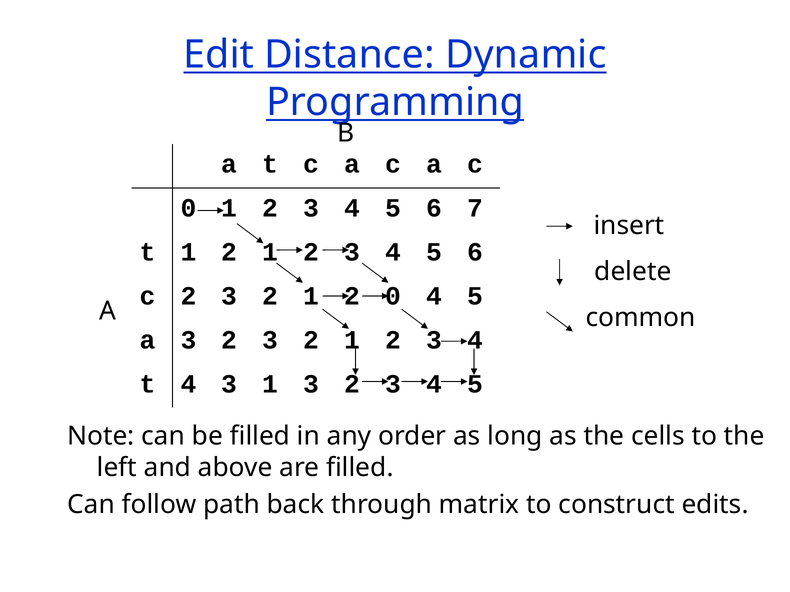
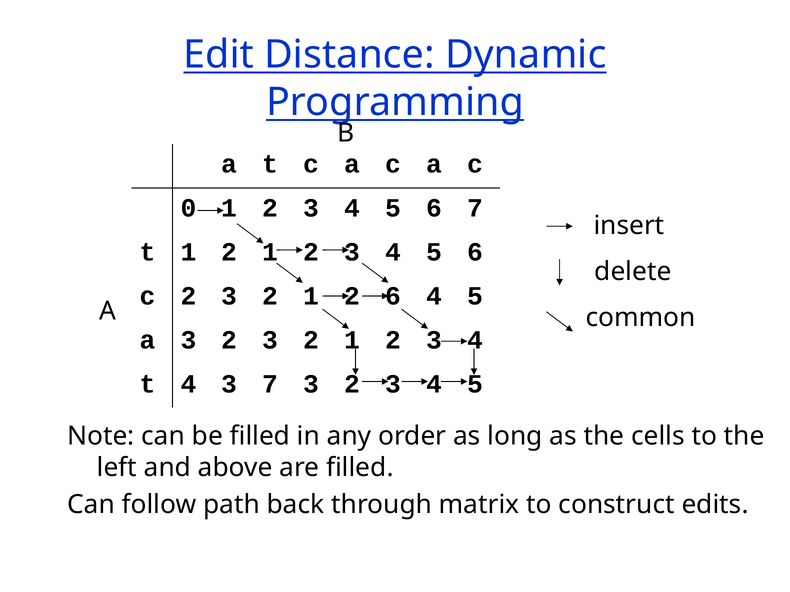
2 0: 0 -> 6 (393, 296)
3 1: 1 -> 7 (270, 384)
